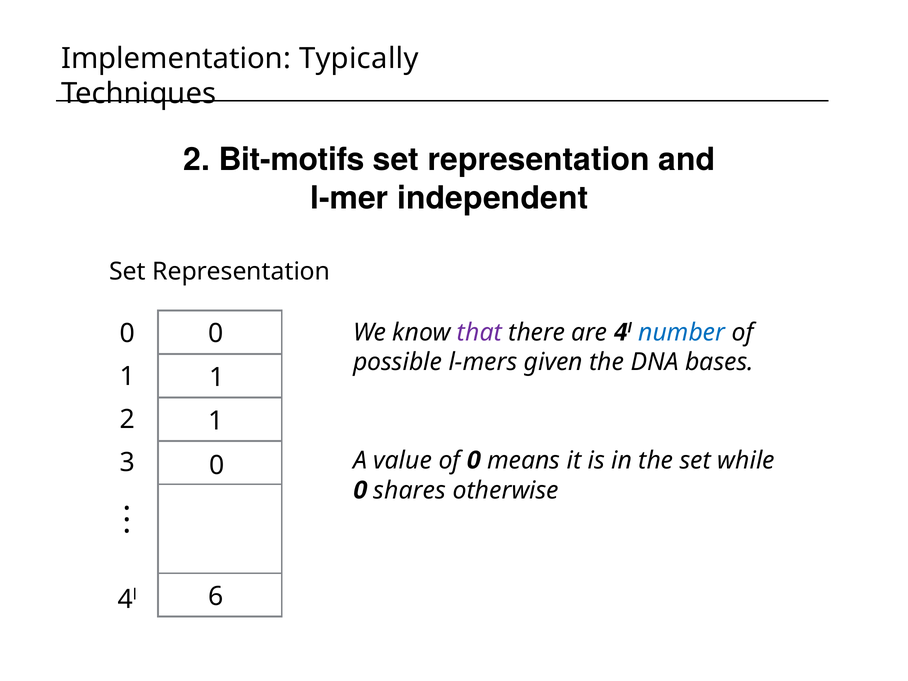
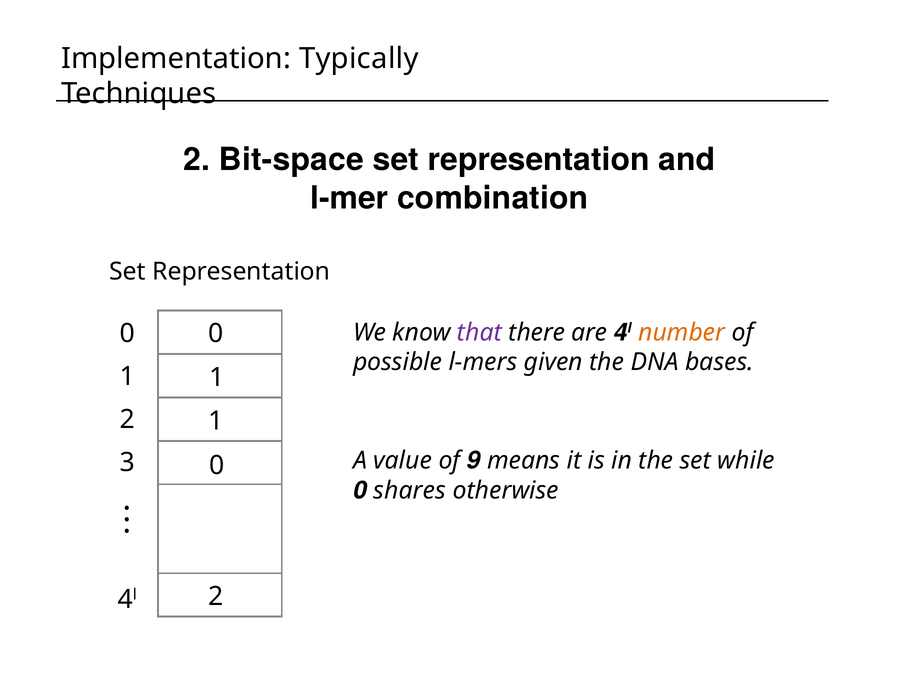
Bit-motifs: Bit-motifs -> Bit-space (291, 160)
independent: independent -> combination (493, 198)
number colour: blue -> orange (682, 332)
of 0: 0 -> 9 (474, 461)
4l 6: 6 -> 2 (216, 597)
